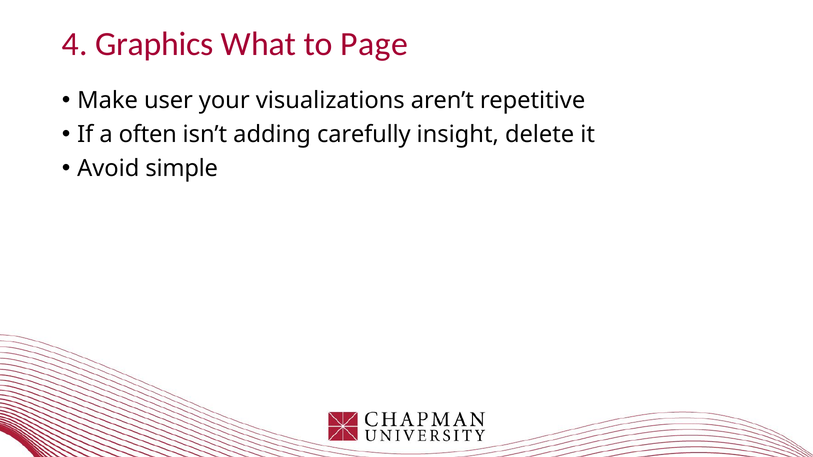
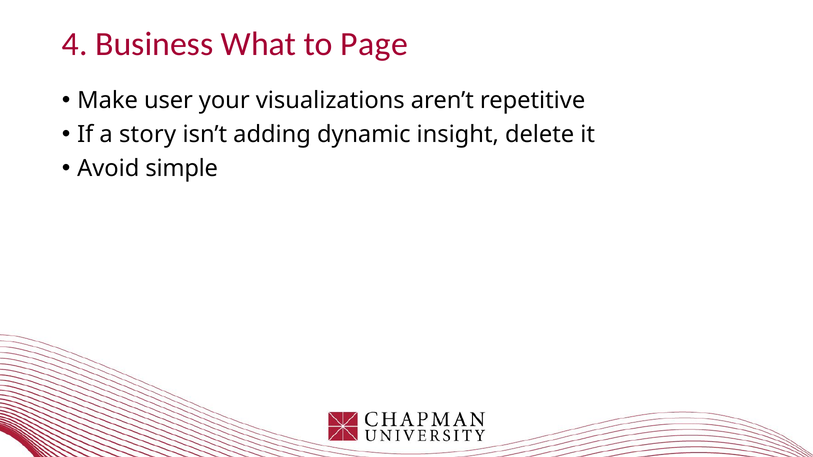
Graphics: Graphics -> Business (154, 44)
often: often -> story (148, 134)
carefully: carefully -> dynamic (364, 134)
